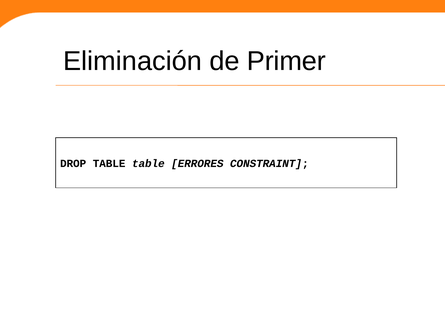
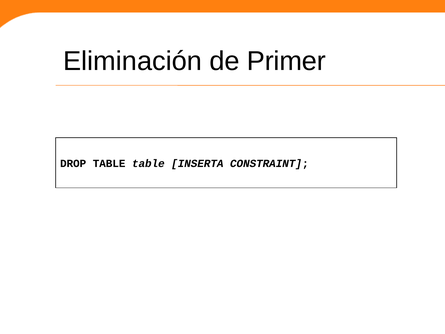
ERRORES: ERRORES -> INSERTA (197, 163)
